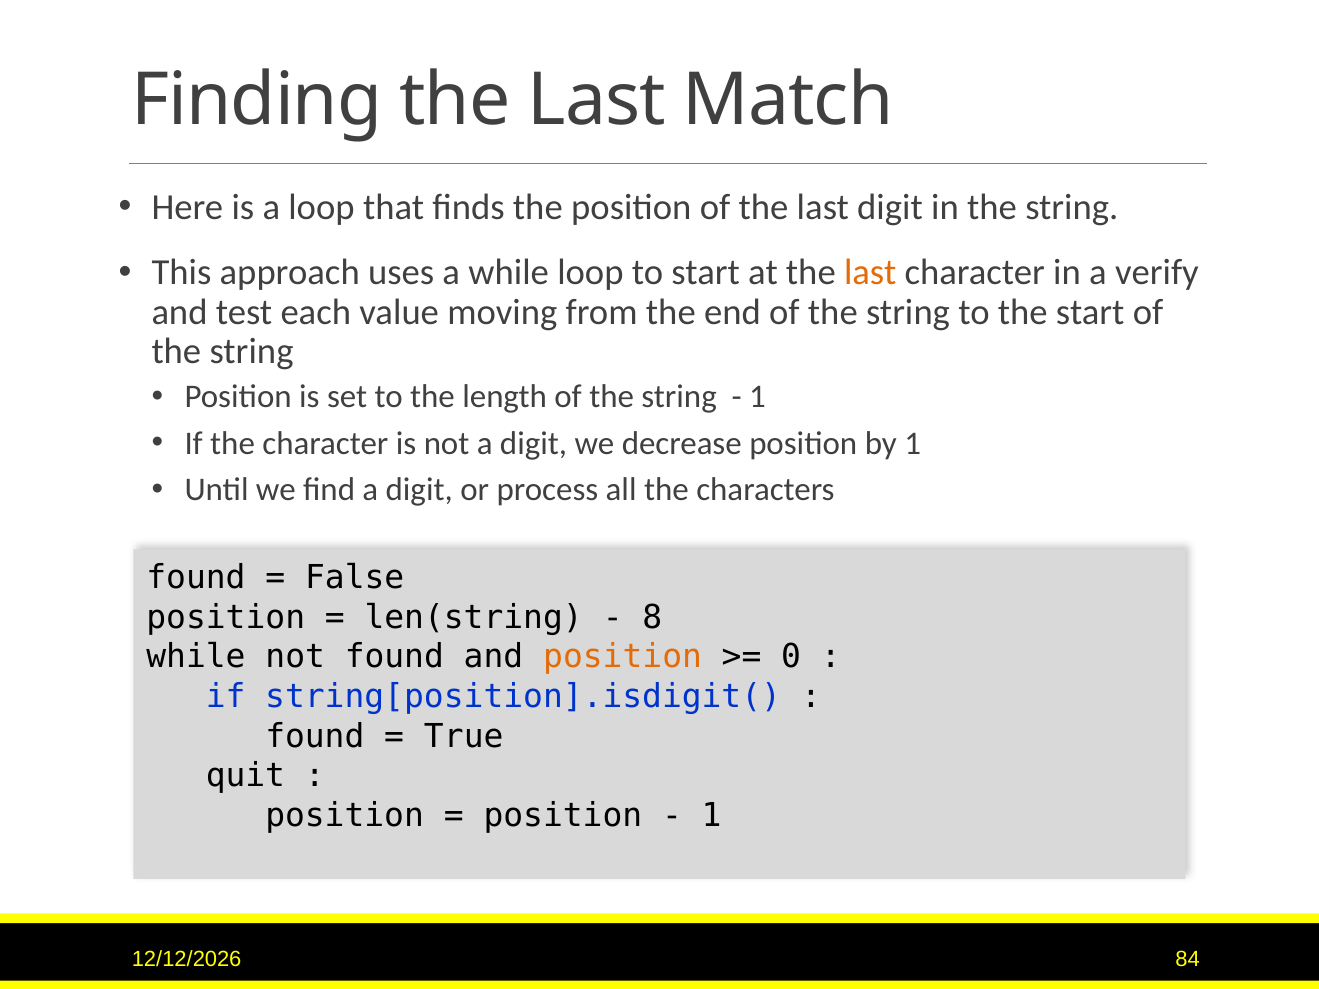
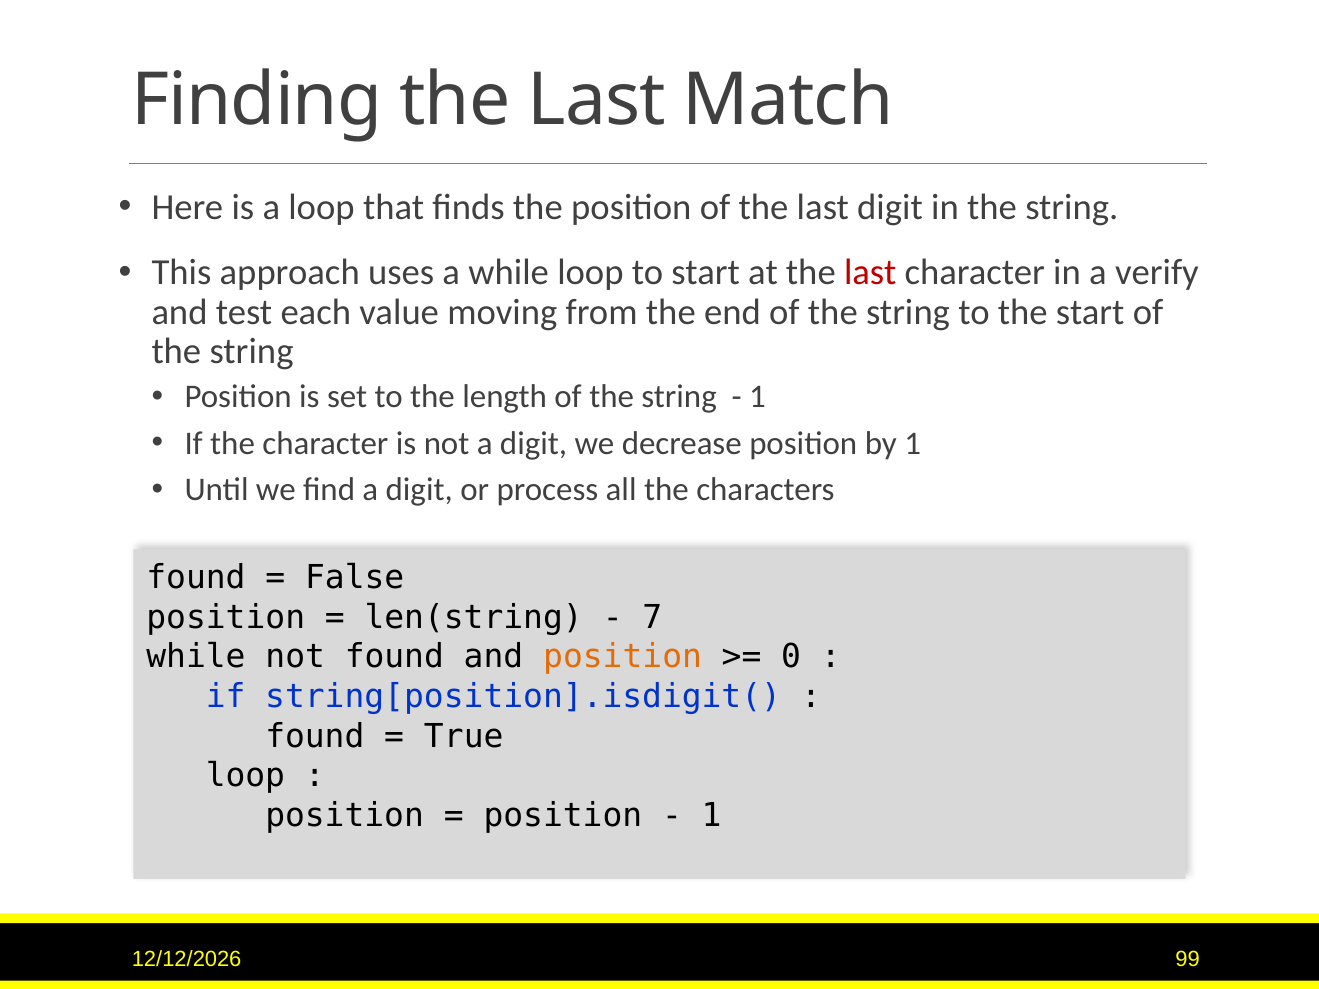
last colour: orange -> red (870, 273)
8: 8 -> 7 (652, 618)
quit: quit -> loop (245, 776)
84: 84 -> 99 (1188, 960)
